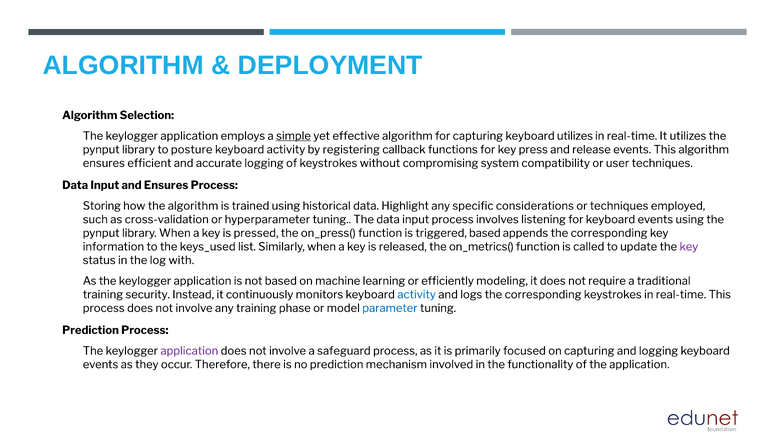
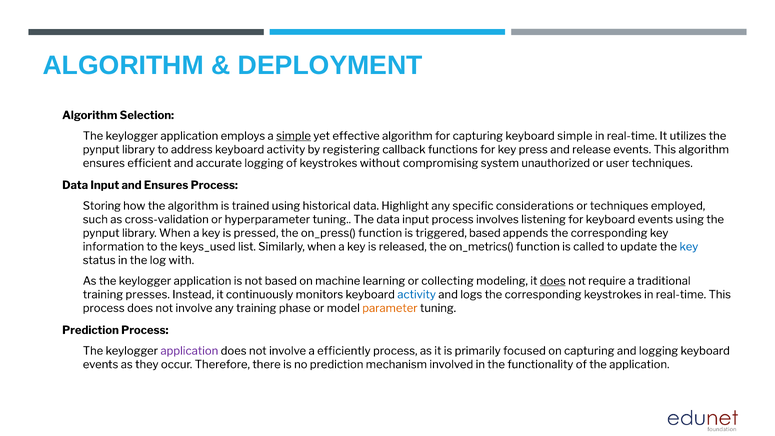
keyboard utilizes: utilizes -> simple (575, 136)
posture: posture -> address (192, 150)
compatibility: compatibility -> unauthorized (556, 163)
key colour: purple -> blue (689, 247)
efficiently: efficiently -> collecting (447, 281)
does underline: none -> present (553, 281)
security: security -> presses (148, 295)
parameter colour: blue -> orange (390, 308)
safeguard: safeguard -> efficiently (344, 351)
